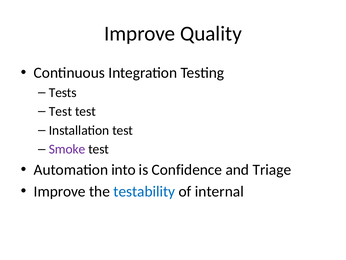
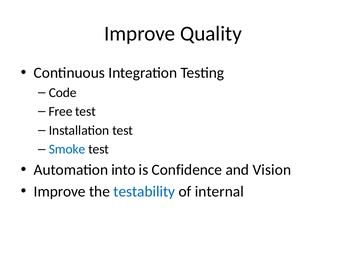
Tests: Tests -> Code (63, 92)
Test: Test -> Free (61, 111)
Smoke colour: purple -> blue (67, 149)
Triage: Triage -> Vision (272, 170)
